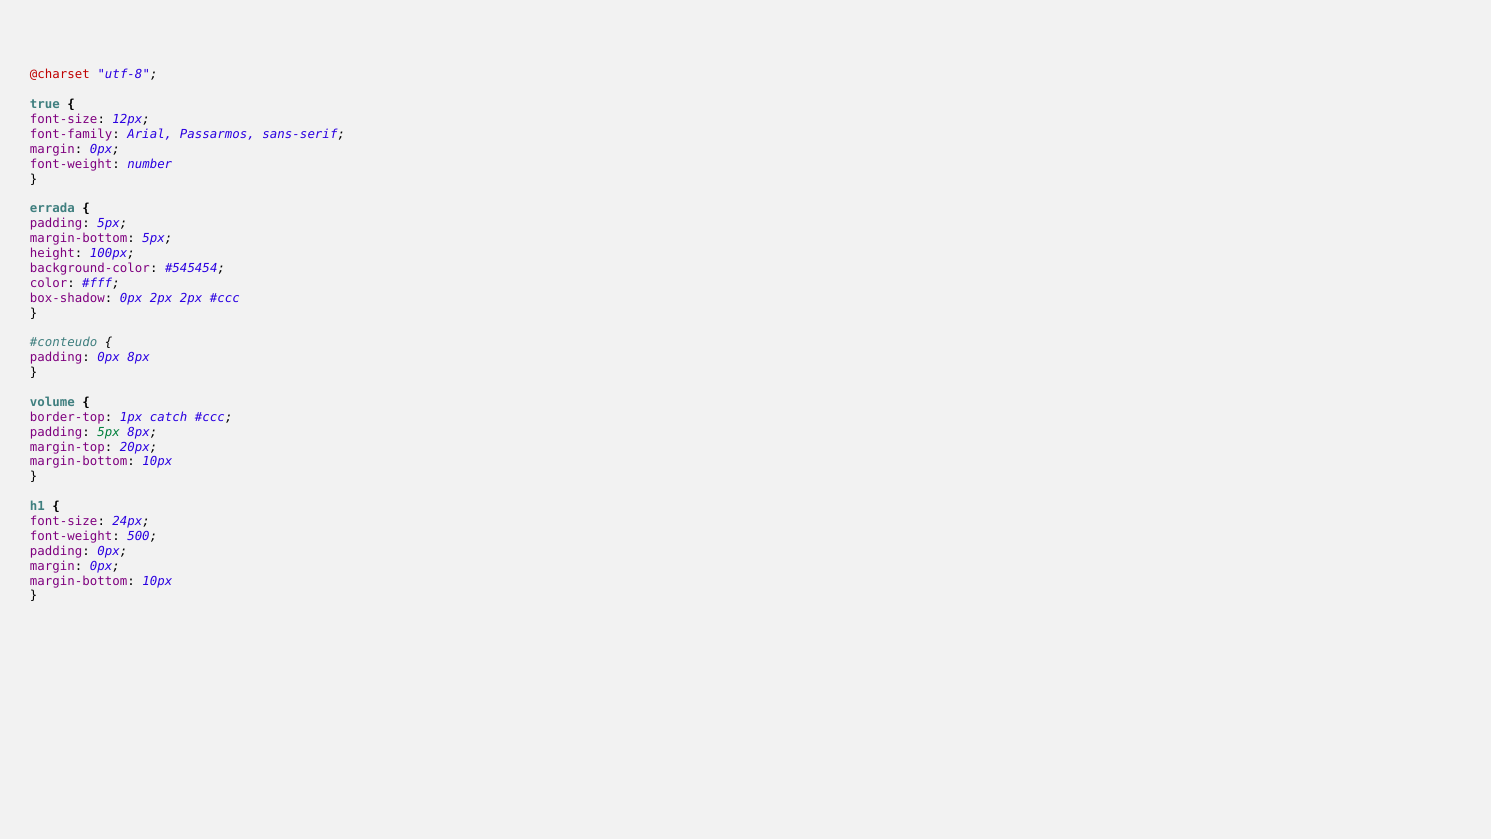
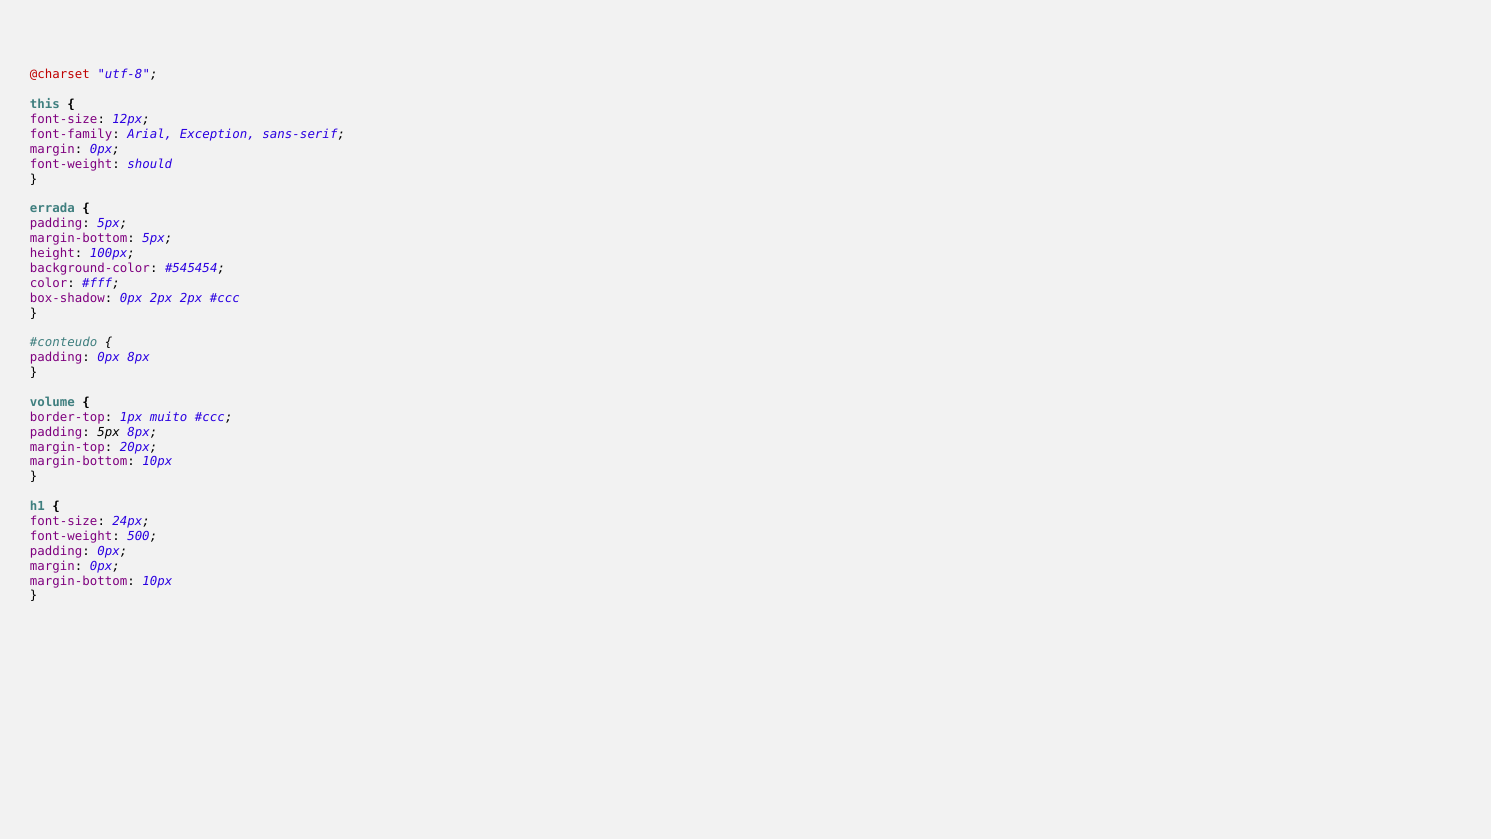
true: true -> this (45, 105)
Passarmos: Passarmos -> Exception (217, 134)
number: number -> should (150, 164)
catch: catch -> muito (169, 417)
5px colour: green -> black (109, 432)
